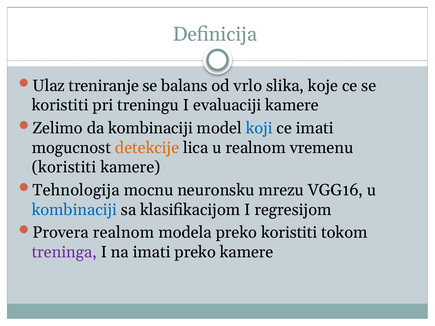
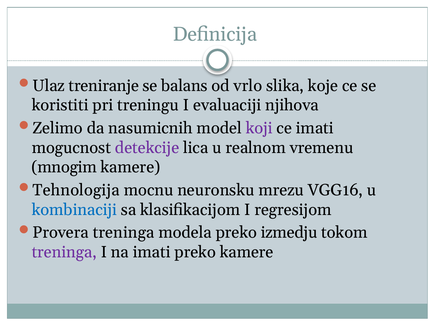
evaluaciji kamere: kamere -> njihova (292, 105)
da kombinaciji: kombinaciji -> nasumicnih (150, 128)
koji colour: blue -> purple (259, 128)
detekcije colour: orange -> purple (147, 148)
koristiti: koristiti -> mnogim (64, 167)
Provera realnom: realnom -> treninga (124, 233)
preko koristiti: koristiti -> izmedju (289, 233)
